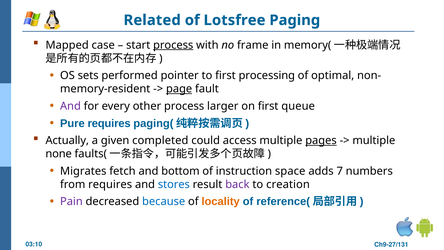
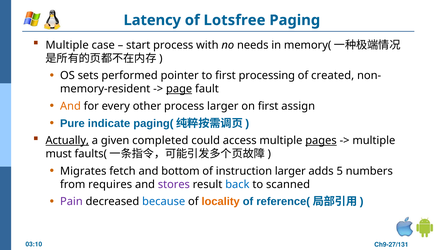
Related: Related -> Latency (152, 20)
Mapped: Mapped -> Multiple (67, 45)
process underline: present -> none (173, 45)
frame: frame -> needs (253, 45)
optimal: optimal -> created (333, 75)
And colour: purple -> orange (70, 106)
queue: queue -> assign (298, 106)
Pure requires: requires -> indicate (109, 123)
Actually underline: none -> present (67, 140)
none: none -> must (59, 154)
instruction space: space -> larger (290, 171)
7: 7 -> 5 (340, 171)
stores colour: blue -> purple (174, 184)
back colour: purple -> blue (237, 184)
creation: creation -> scanned (288, 184)
